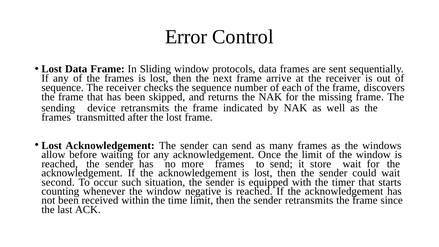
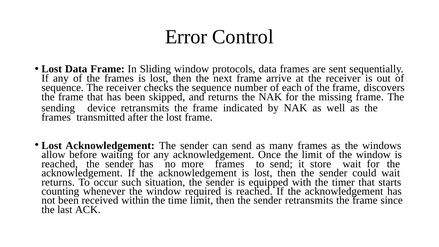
second: second -> returns (58, 182)
negative: negative -> required (203, 191)
